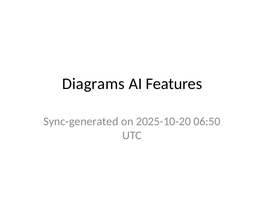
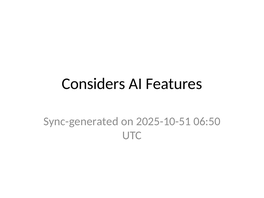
Diagrams: Diagrams -> Considers (93, 84)
2025-10-20: 2025-10-20 -> 2025-10-51 (163, 121)
